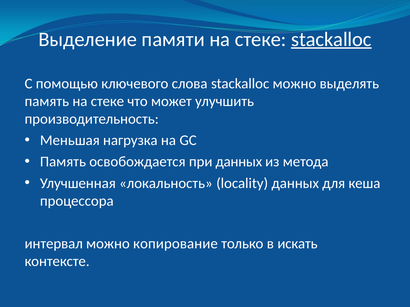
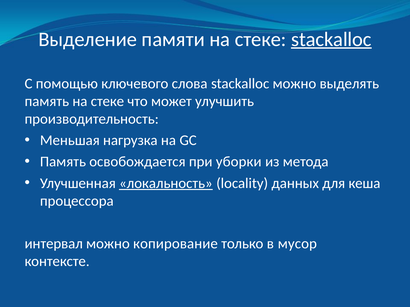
при данных: данных -> уборки (239, 162)
локальность underline: none -> present (166, 183)
искать: искать -> мусор (297, 244)
